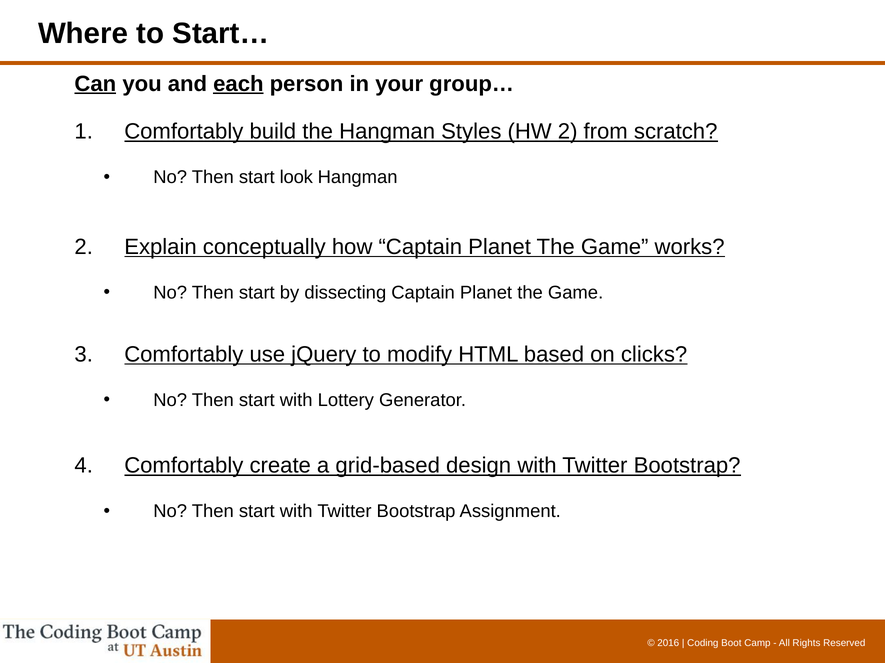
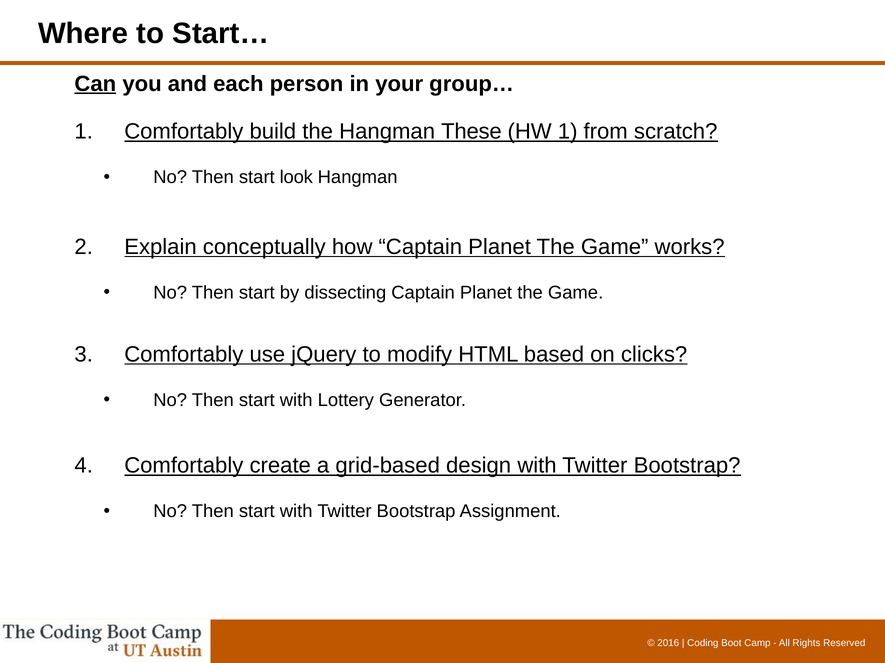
each underline: present -> none (238, 84)
Styles: Styles -> These (471, 132)
HW 2: 2 -> 1 (568, 132)
